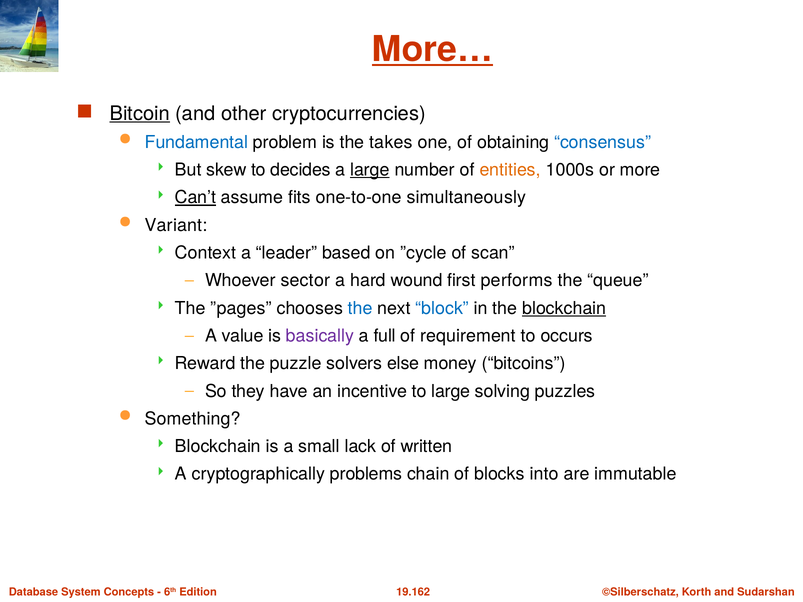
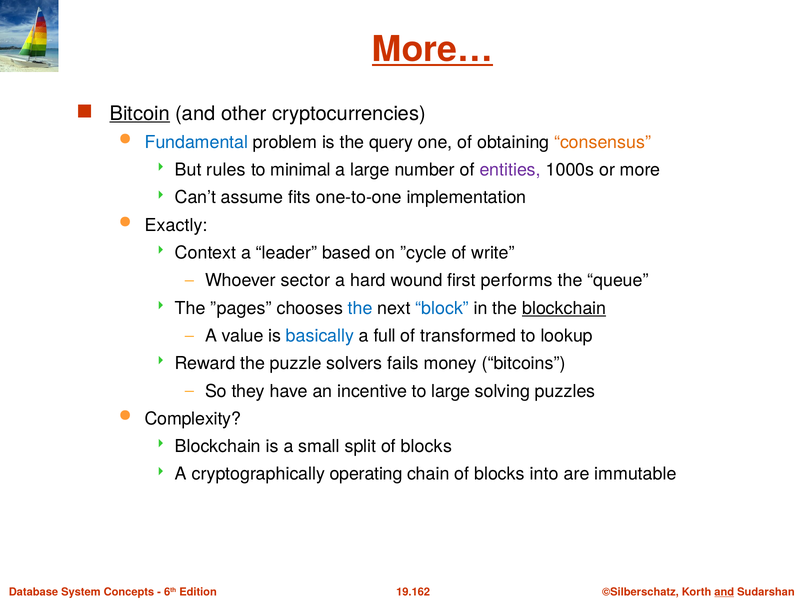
takes: takes -> query (391, 142)
consensus colour: blue -> orange (603, 142)
skew: skew -> rules (226, 170)
decides: decides -> minimal (301, 170)
large underline: present -> none (370, 170)
entities colour: orange -> purple (510, 170)
Can’t underline: present -> none (195, 198)
simultaneously: simultaneously -> implementation (466, 198)
Variant: Variant -> Exactly (176, 225)
scan: scan -> write (493, 253)
basically colour: purple -> blue (320, 336)
requirement: requirement -> transformed (468, 336)
occurs: occurs -> lookup (567, 336)
else: else -> fails (403, 364)
Something: Something -> Complexity (193, 419)
lack: lack -> split (360, 447)
written: written -> blocks (426, 447)
problems: problems -> operating (366, 474)
and underline: none -> present (724, 592)
